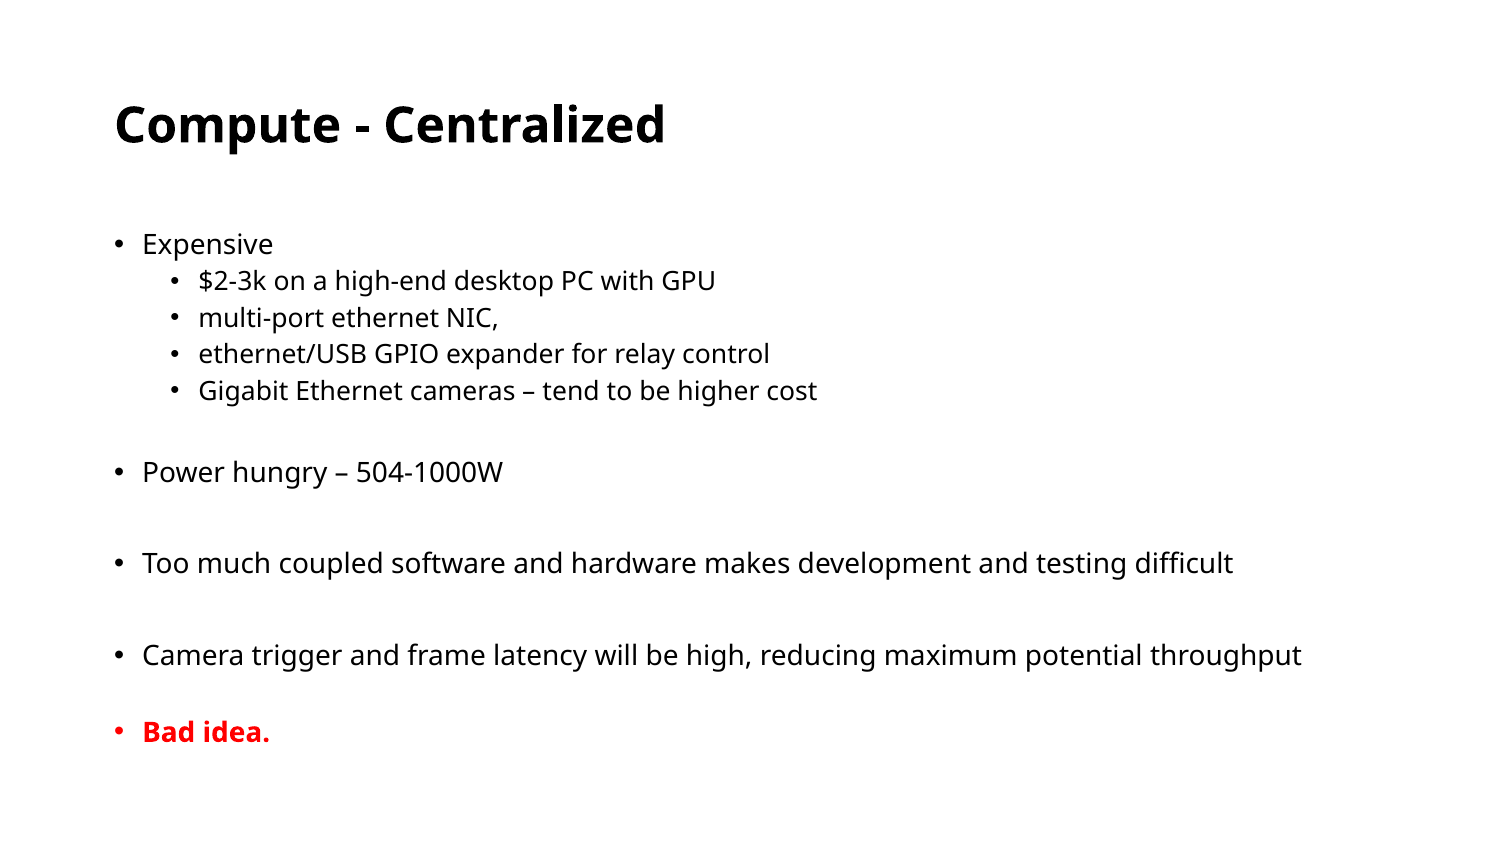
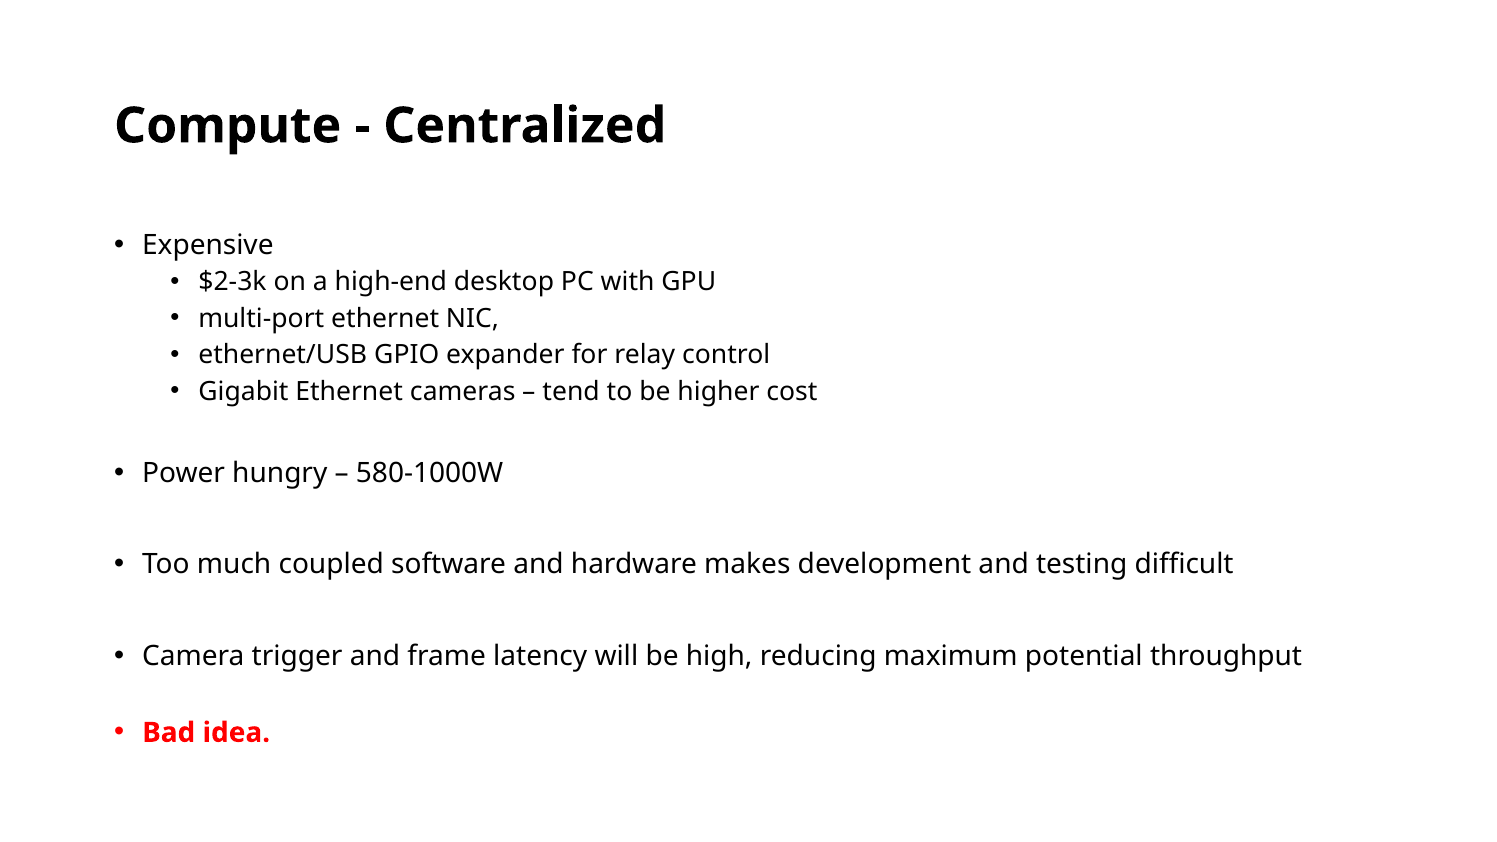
504-1000W: 504-1000W -> 580-1000W (430, 473)
